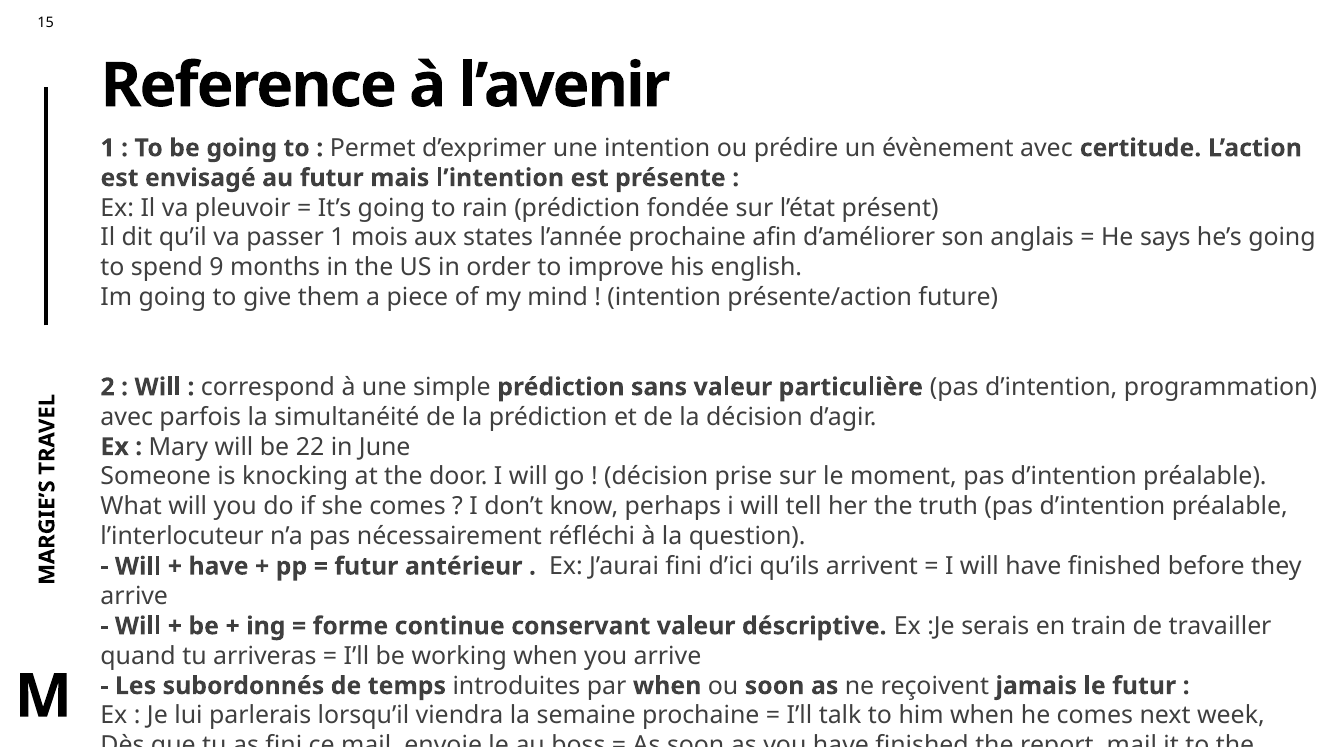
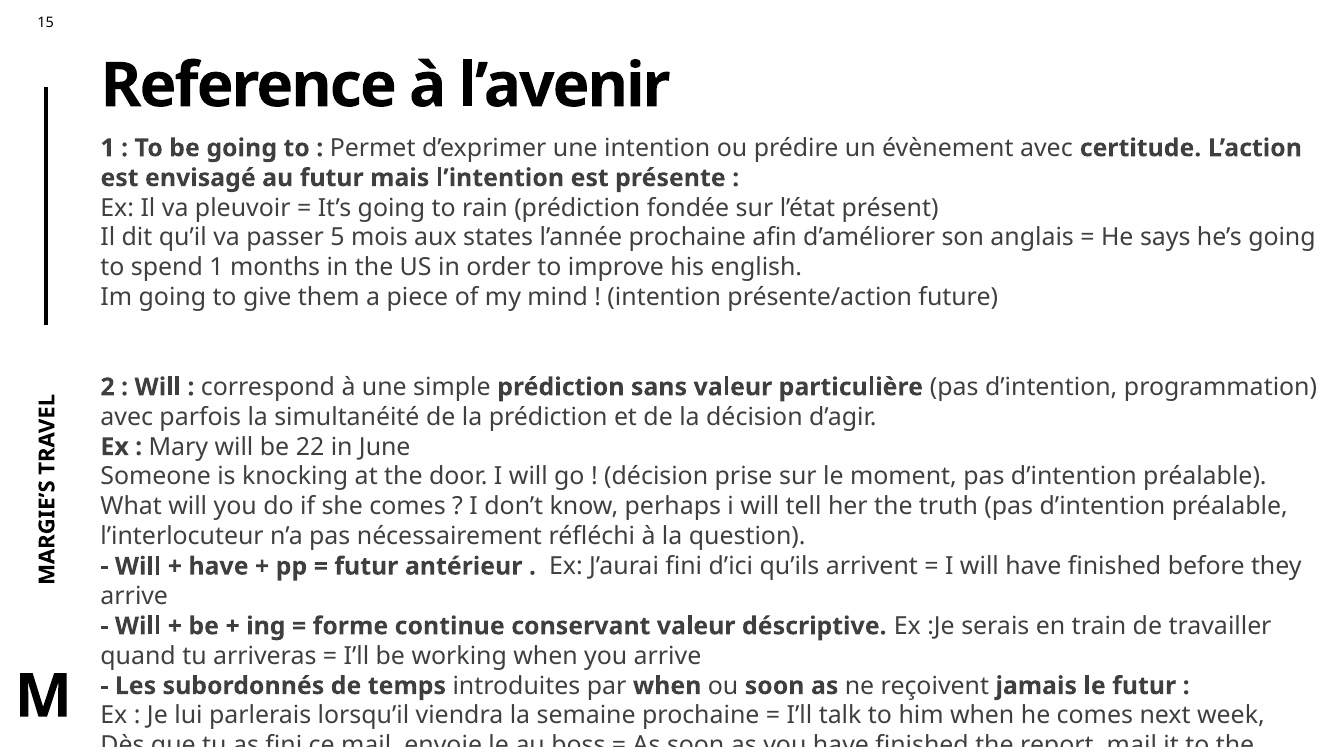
passer 1: 1 -> 5 (338, 238)
spend 9: 9 -> 1 (217, 268)
